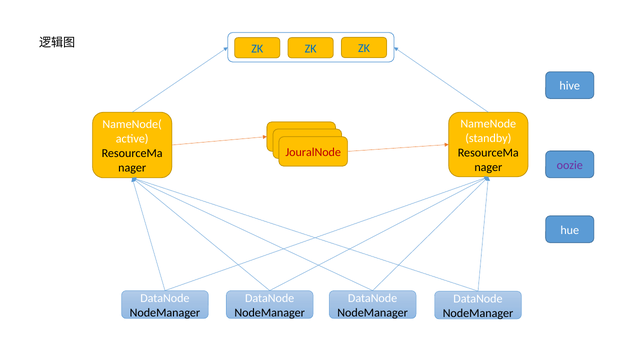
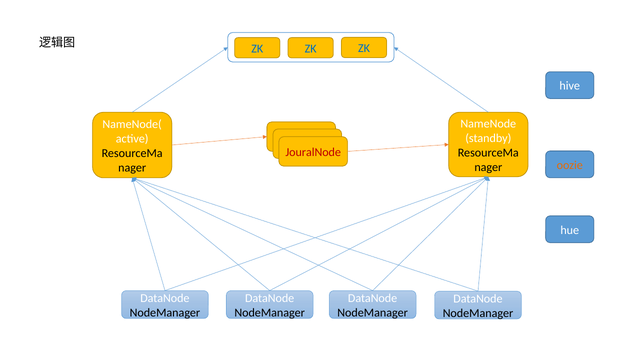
oozie colour: purple -> orange (570, 165)
